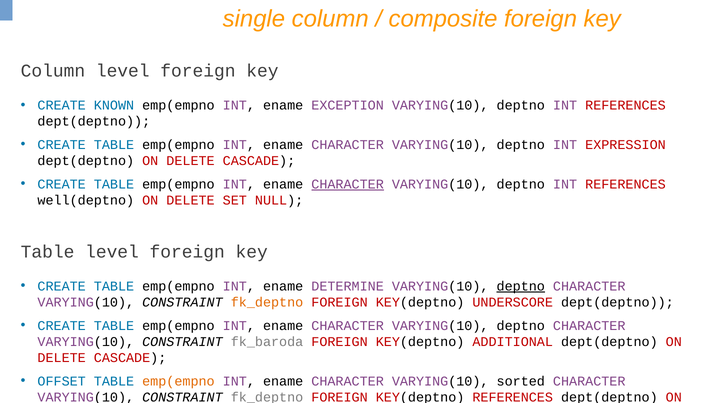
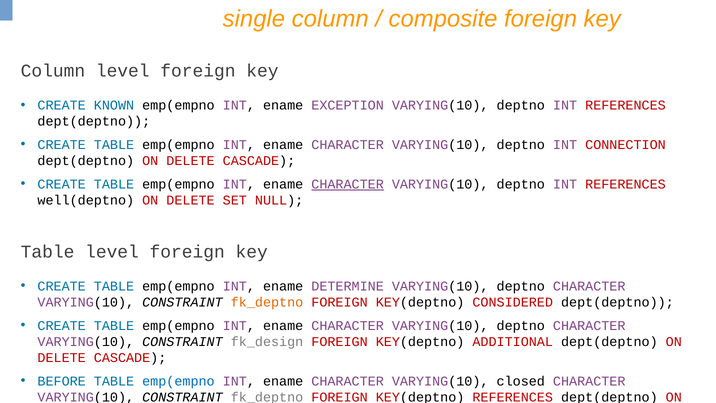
EXPRESSION: EXPRESSION -> CONNECTION (625, 145)
deptno underline: present -> none (521, 286)
UNDERSCORE: UNDERSCORE -> CONSIDERED (513, 302)
fk_baroda: fk_baroda -> fk_design (267, 342)
OFFSET: OFFSET -> BEFORE (62, 381)
emp(empno colour: orange -> blue (178, 381)
sorted: sorted -> closed (521, 381)
